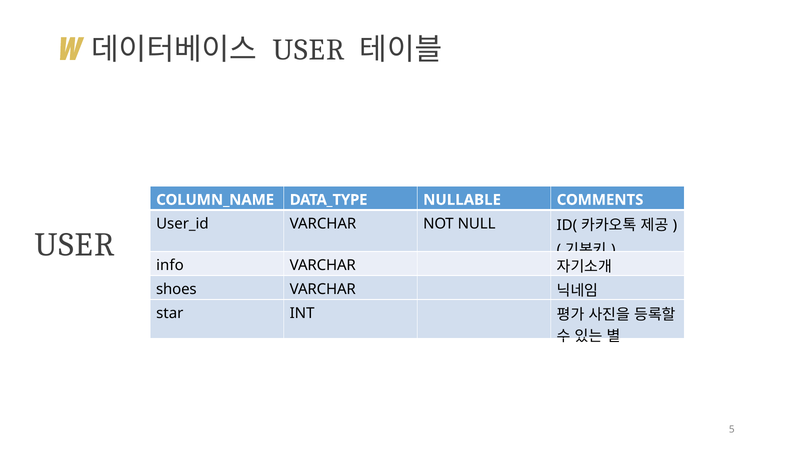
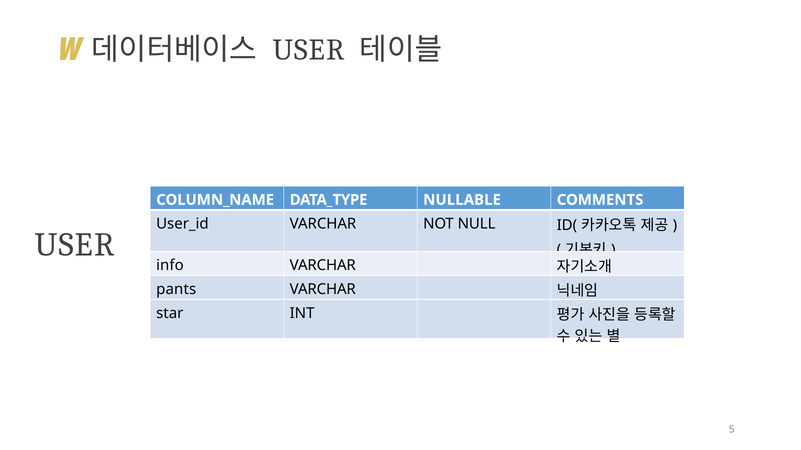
shoes: shoes -> pants (176, 290)
